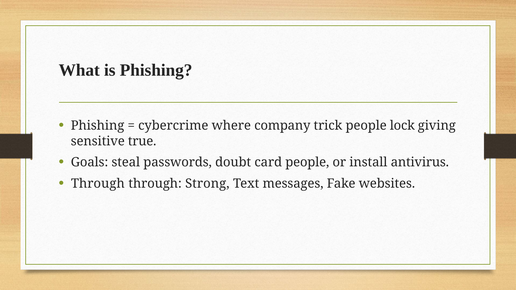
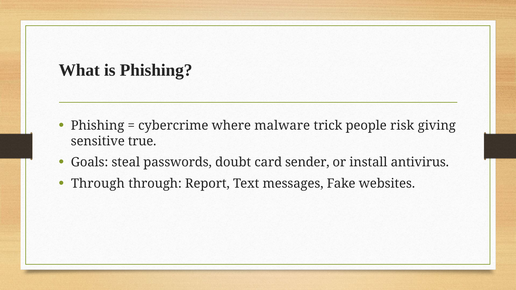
company: company -> malware (282, 126)
lock: lock -> risk (402, 126)
card people: people -> sender (307, 162)
Strong: Strong -> Report (207, 184)
